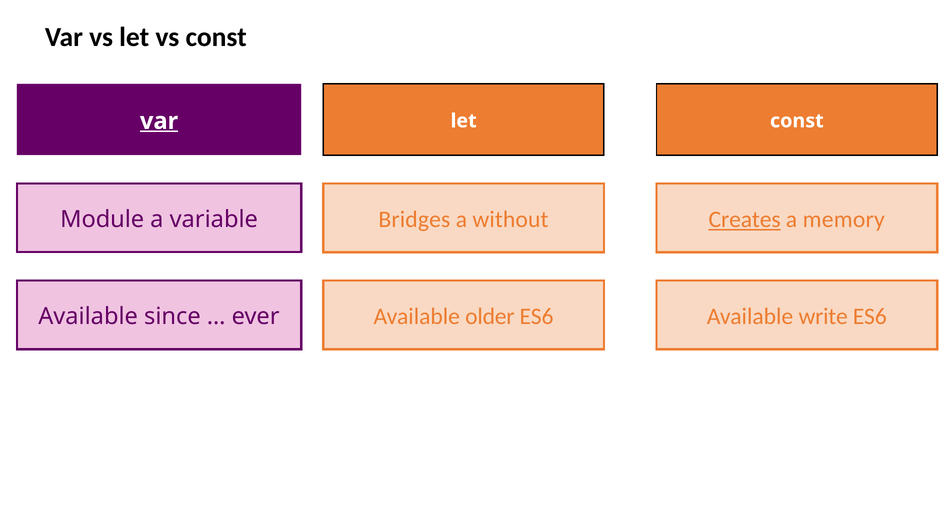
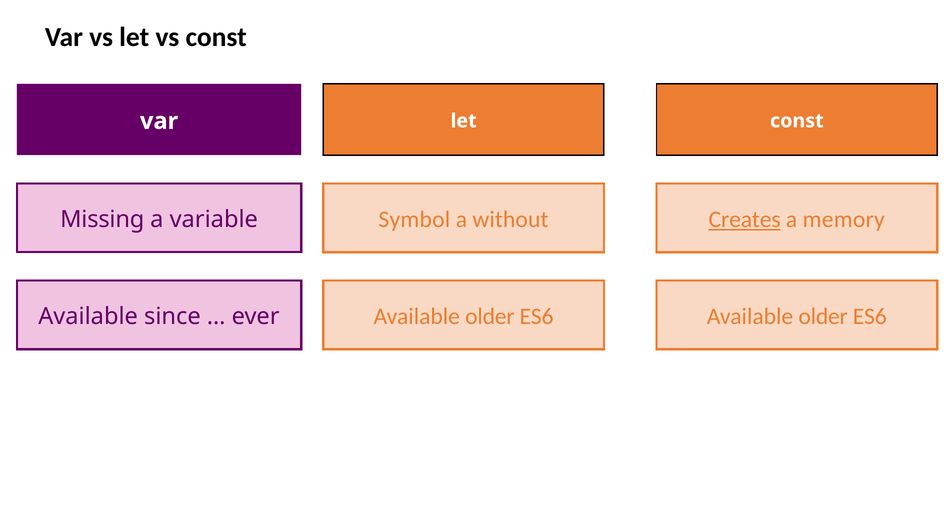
var underline: present -> none (159, 121)
Module: Module -> Missing (102, 220)
Bridges: Bridges -> Symbol (414, 220)
write: write -> older (823, 317)
